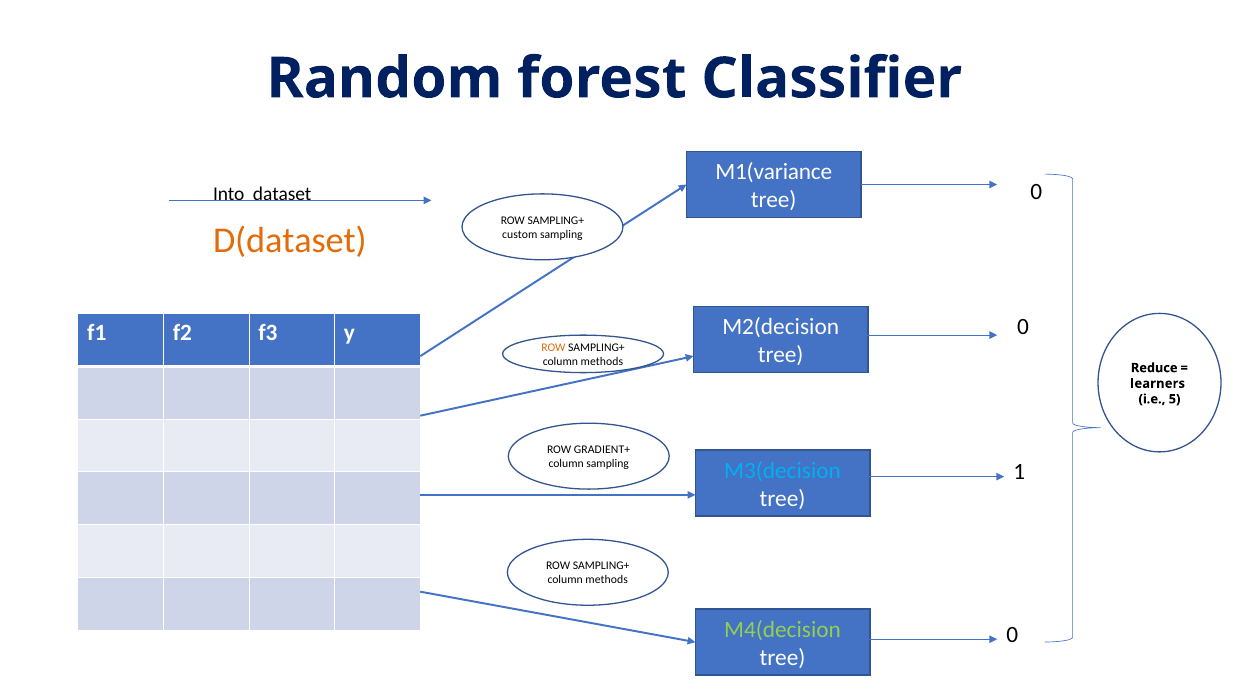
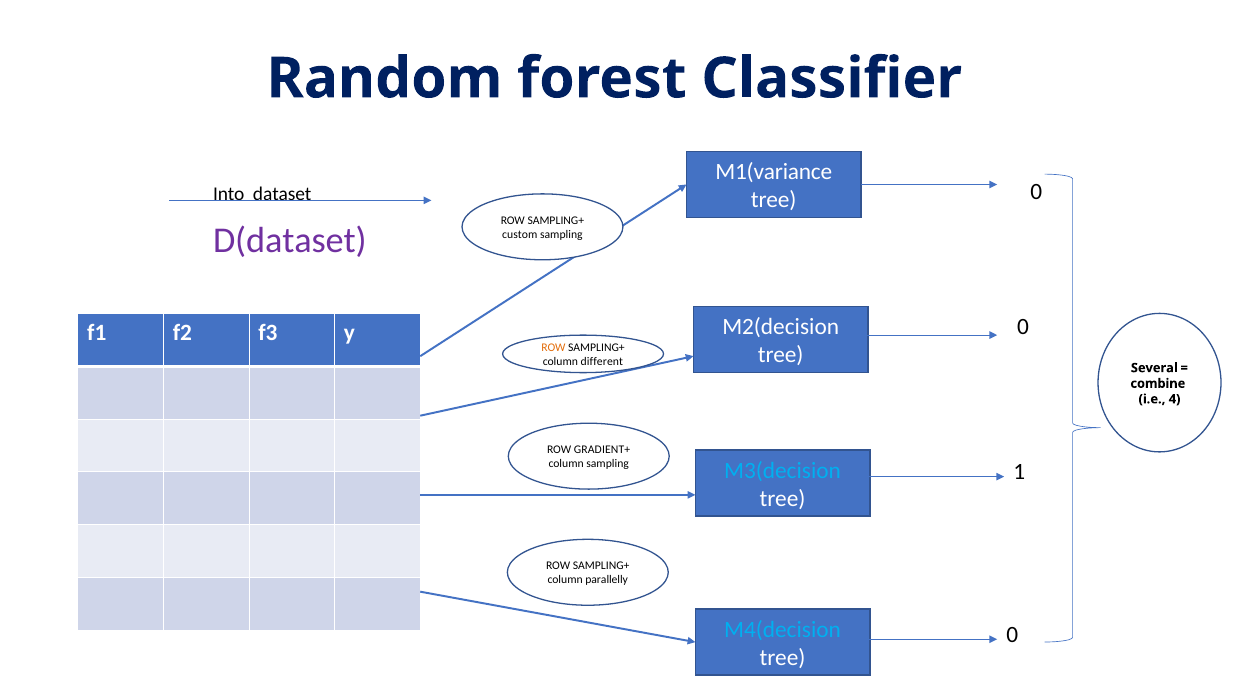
D(dataset colour: orange -> purple (290, 240)
methods: methods -> different (602, 362)
Reduce: Reduce -> Several (1154, 368)
learners: learners -> combine (1158, 383)
5: 5 -> 4 (1175, 399)
methods: methods -> parallelly (607, 580)
M4(decision colour: light green -> light blue (783, 629)
